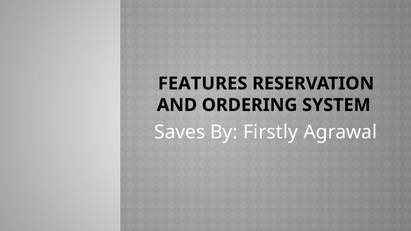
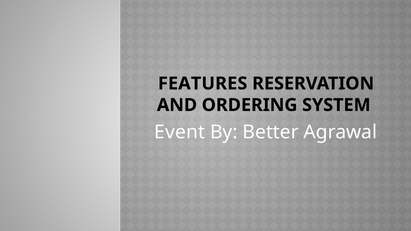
Saves: Saves -> Event (180, 132)
Firstly: Firstly -> Better (271, 132)
